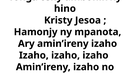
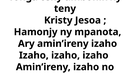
hino: hino -> teny (65, 9)
